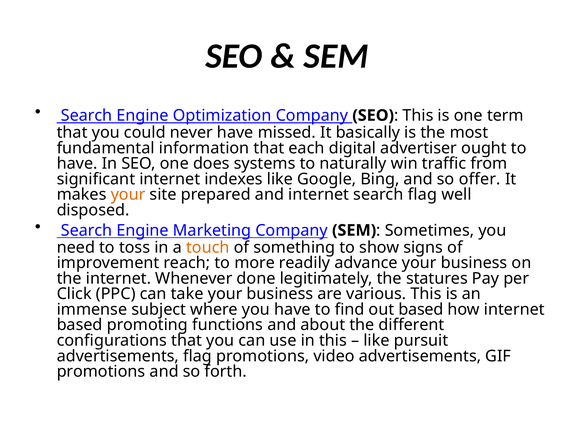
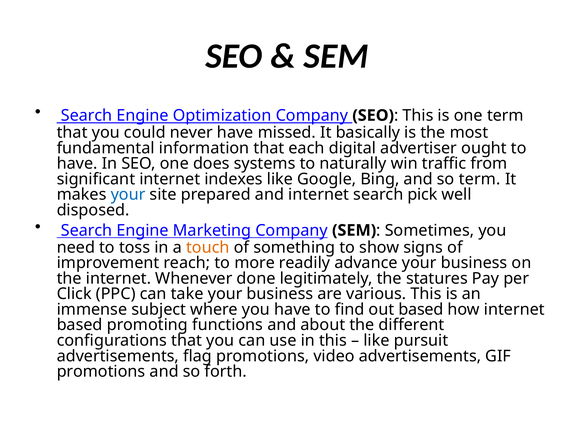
so offer: offer -> term (480, 179)
your colour: orange -> blue (128, 195)
search flag: flag -> pick (423, 195)
